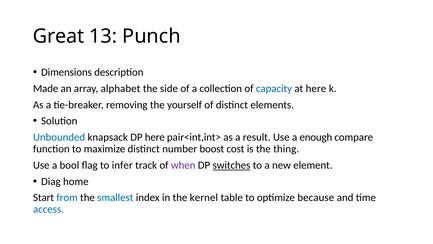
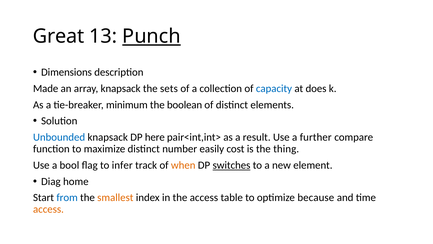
Punch underline: none -> present (151, 36)
array alphabet: alphabet -> knapsack (121, 88)
side: side -> sets (169, 88)
at here: here -> does (316, 88)
removing: removing -> minimum (127, 105)
yourself: yourself -> boolean (185, 105)
enough: enough -> further (316, 137)
boost: boost -> easily (212, 149)
when colour: purple -> orange (183, 165)
smallest colour: blue -> orange (115, 197)
the kernel: kernel -> access (204, 197)
access colour: blue -> orange (48, 209)
